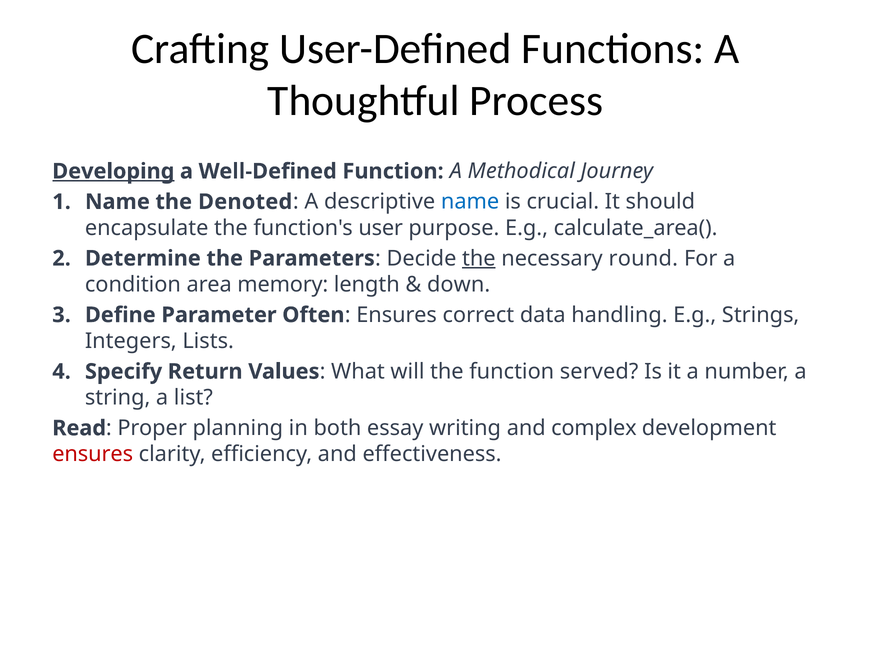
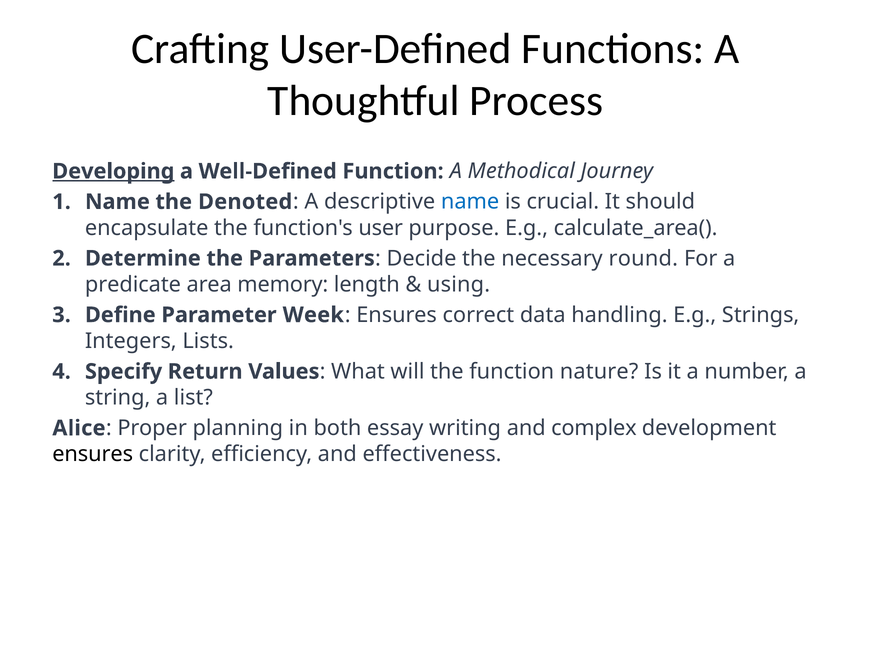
the underline: present -> none (479, 258)
condition: condition -> predicate (133, 285)
down: down -> using (459, 285)
Often: Often -> Week (313, 315)
served: served -> nature (599, 372)
Read: Read -> Alice (79, 428)
ensures colour: red -> black (93, 454)
